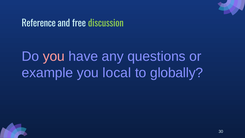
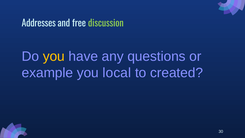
Reference: Reference -> Addresses (39, 23)
you colour: pink -> yellow (54, 56)
globally: globally -> created (177, 73)
